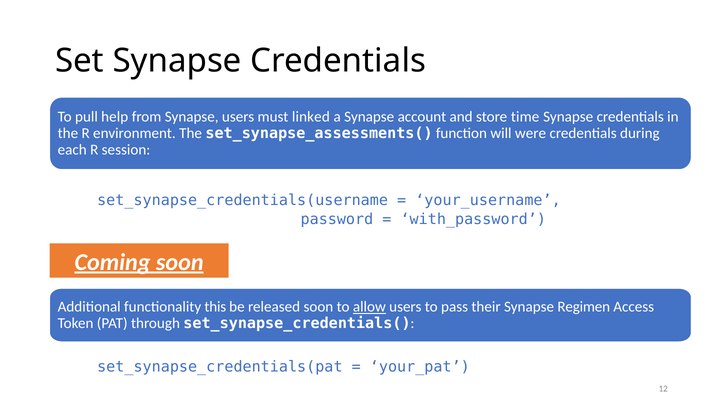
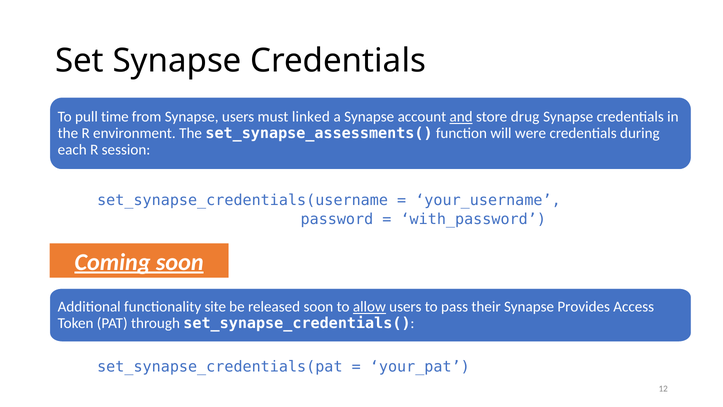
help: help -> time (115, 117)
and underline: none -> present (461, 117)
time: time -> drug (525, 117)
this: this -> site (215, 307)
Regimen: Regimen -> Provides (584, 307)
